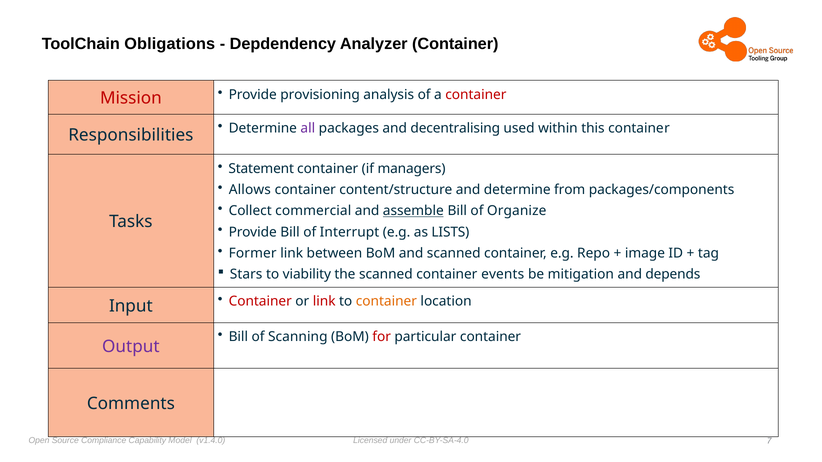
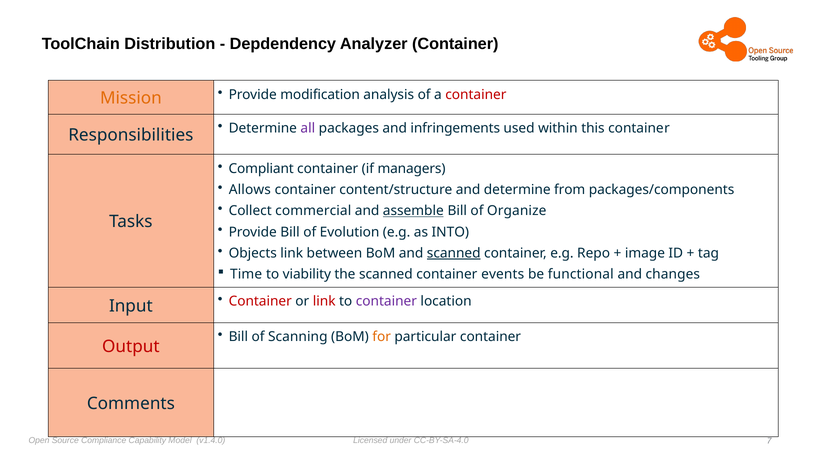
Obligations: Obligations -> Distribution (170, 44)
Mission colour: red -> orange (131, 98)
provisioning: provisioning -> modification (320, 95)
decentralising: decentralising -> infringements (455, 128)
Statement: Statement -> Compliant (261, 169)
Interrupt: Interrupt -> Evolution (350, 232)
LISTS: LISTS -> INTO (450, 232)
Former: Former -> Objects (253, 253)
scanned underline: none -> present (454, 253)
Stars: Stars -> Time (246, 275)
mitigation: mitigation -> functional (581, 275)
depends: depends -> changes (673, 275)
container colour: orange -> purple (386, 302)
for colour: red -> orange (382, 337)
Output colour: purple -> red (131, 347)
